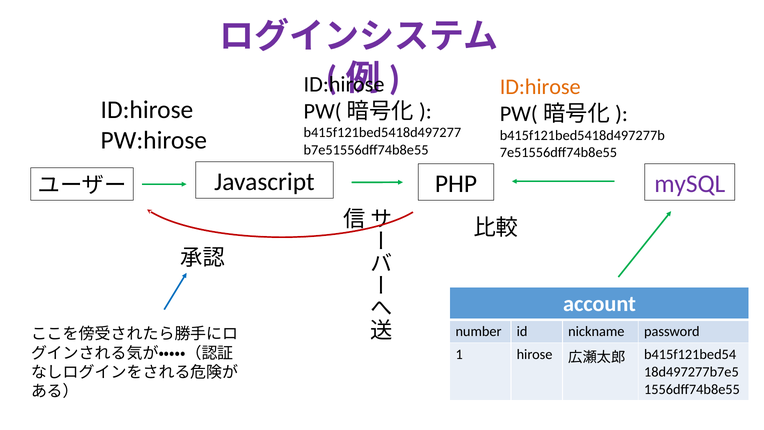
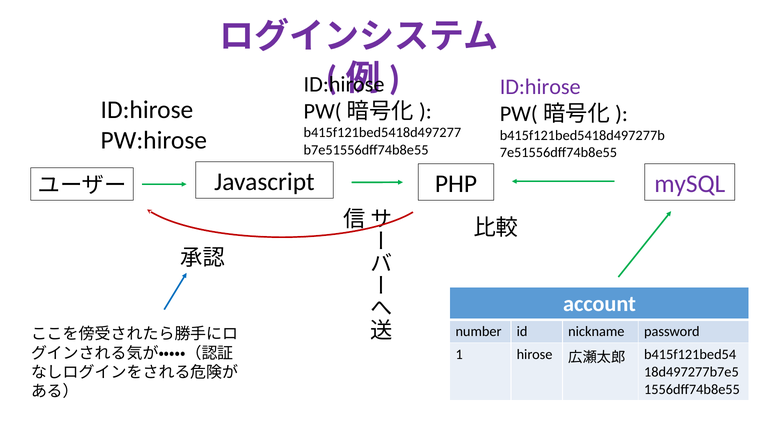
ID:hirose colour: orange -> purple (540, 87)
